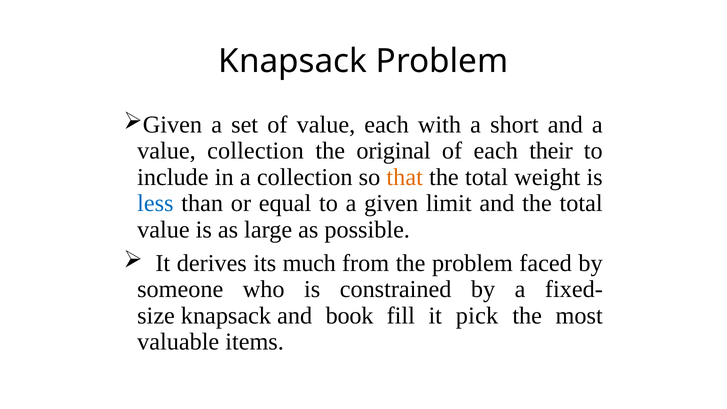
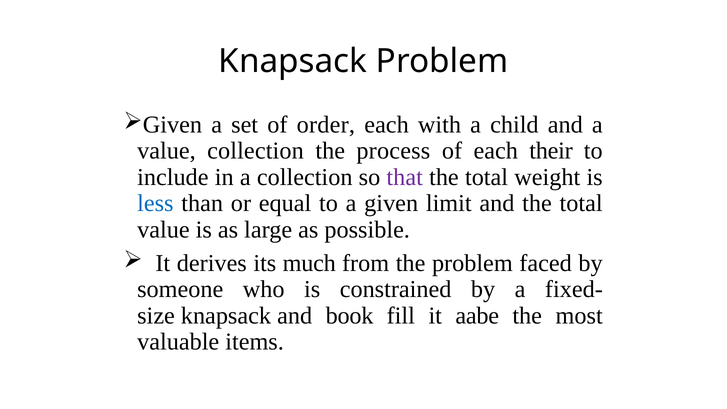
of value: value -> order (326, 125)
short: short -> child (514, 125)
original: original -> process (393, 151)
that colour: orange -> purple (405, 177)
pick: pick -> aabe (477, 316)
